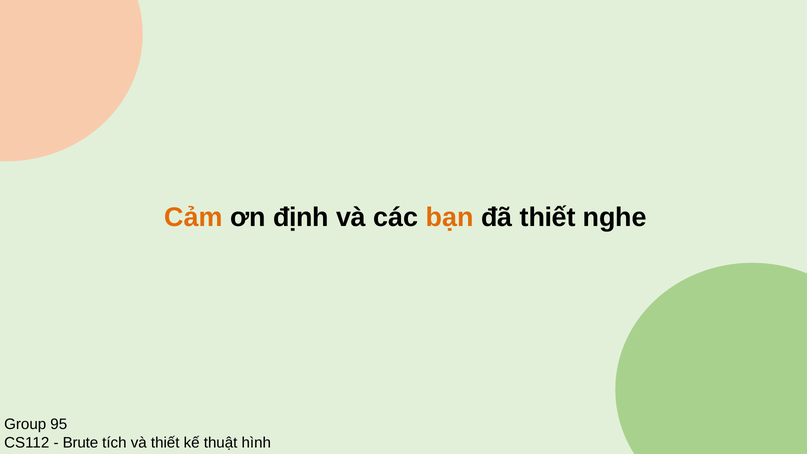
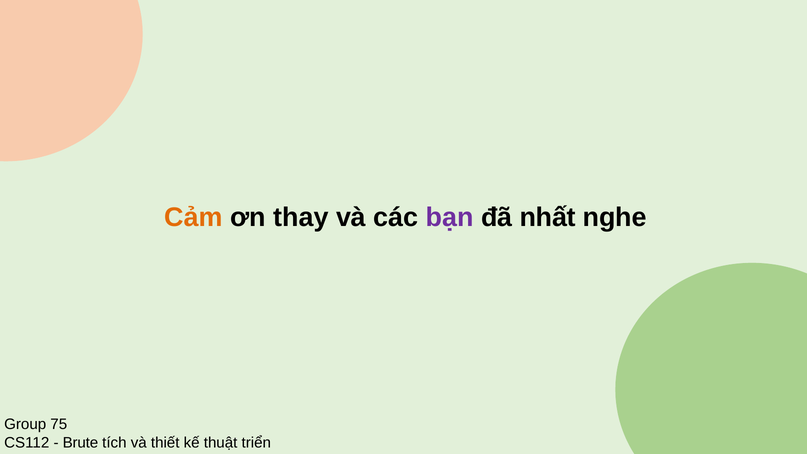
định: định -> thay (301, 218)
bạn colour: orange -> purple (450, 218)
đã thiết: thiết -> nhất (548, 218)
95: 95 -> 75 (59, 424)
hình: hình -> triển (256, 443)
